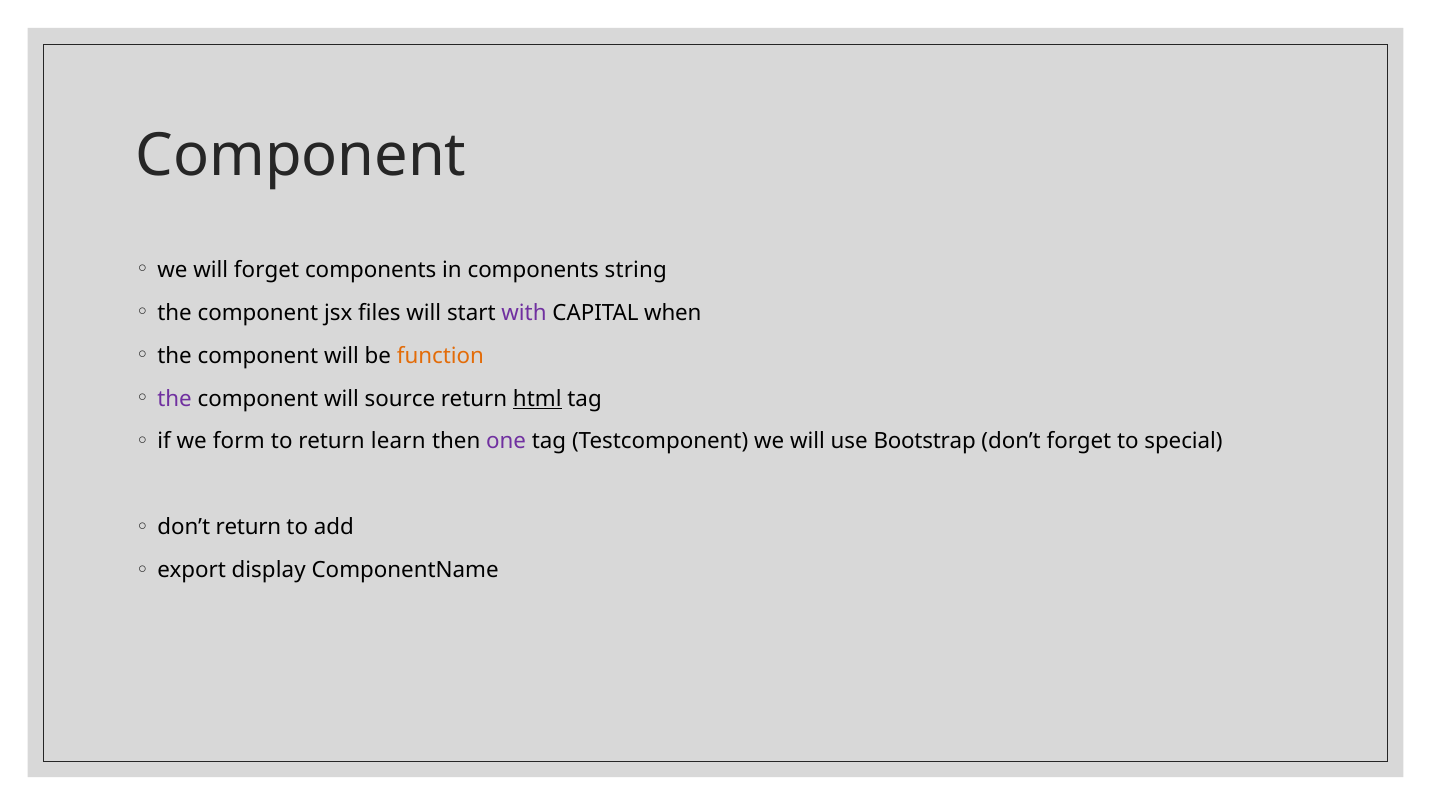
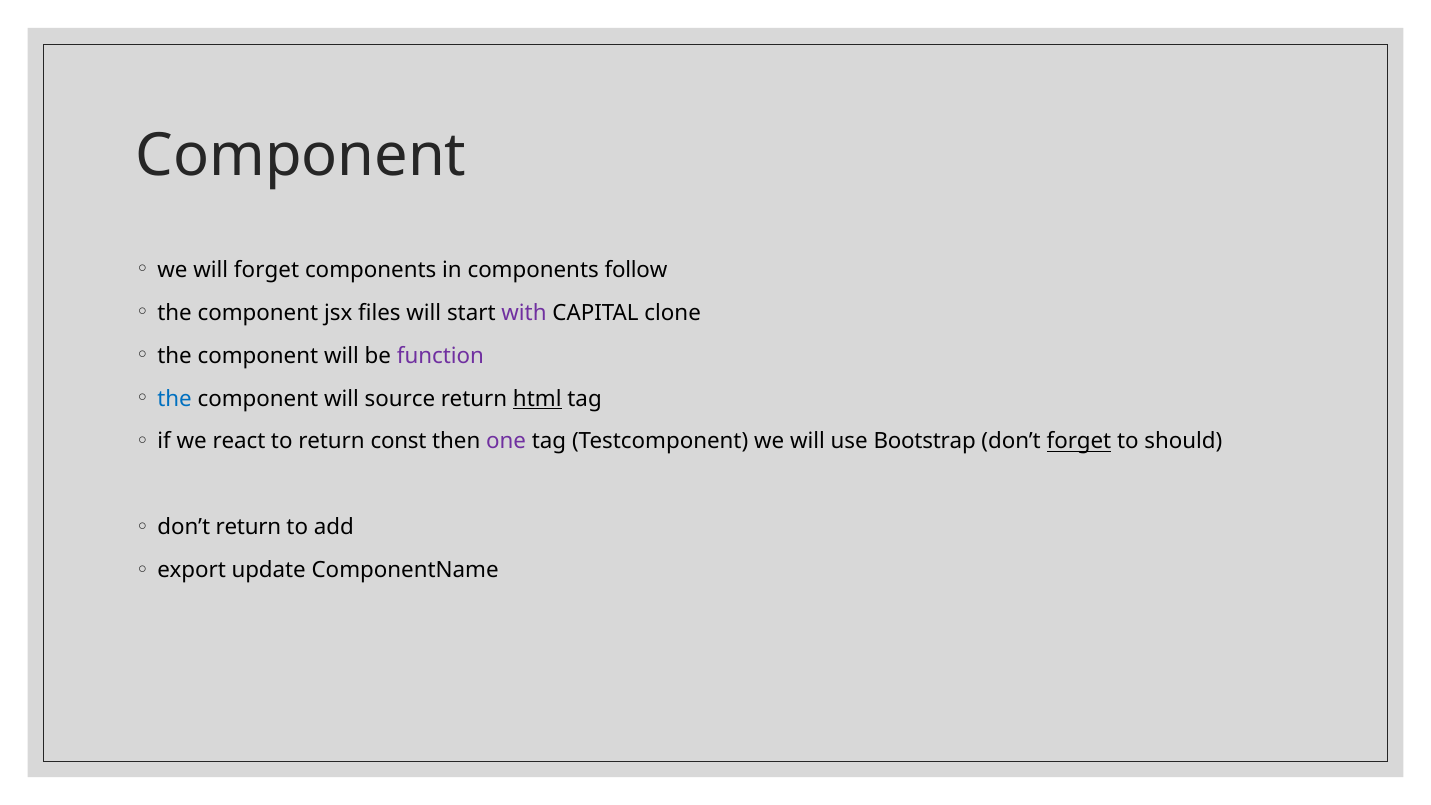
string: string -> follow (636, 270)
when: when -> clone (673, 313)
function colour: orange -> purple (440, 356)
the colour: purple -> blue (175, 399)
form: form -> react (239, 442)
learn: learn -> const (399, 442)
forget underline: none -> present (1079, 442)
special: special -> should (1183, 442)
display: display -> update (269, 570)
